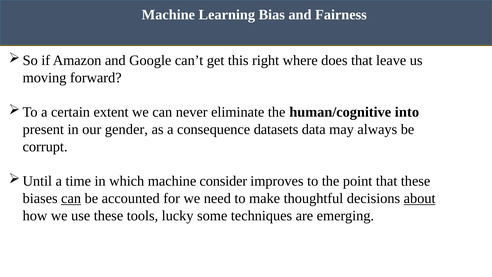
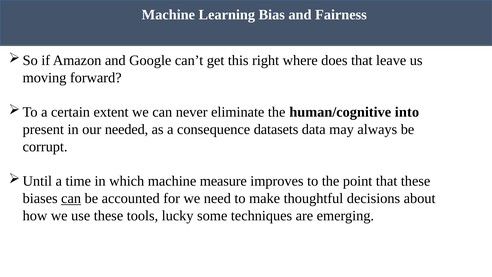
gender: gender -> needed (127, 129)
consider: consider -> measure (223, 181)
about underline: present -> none (420, 198)
